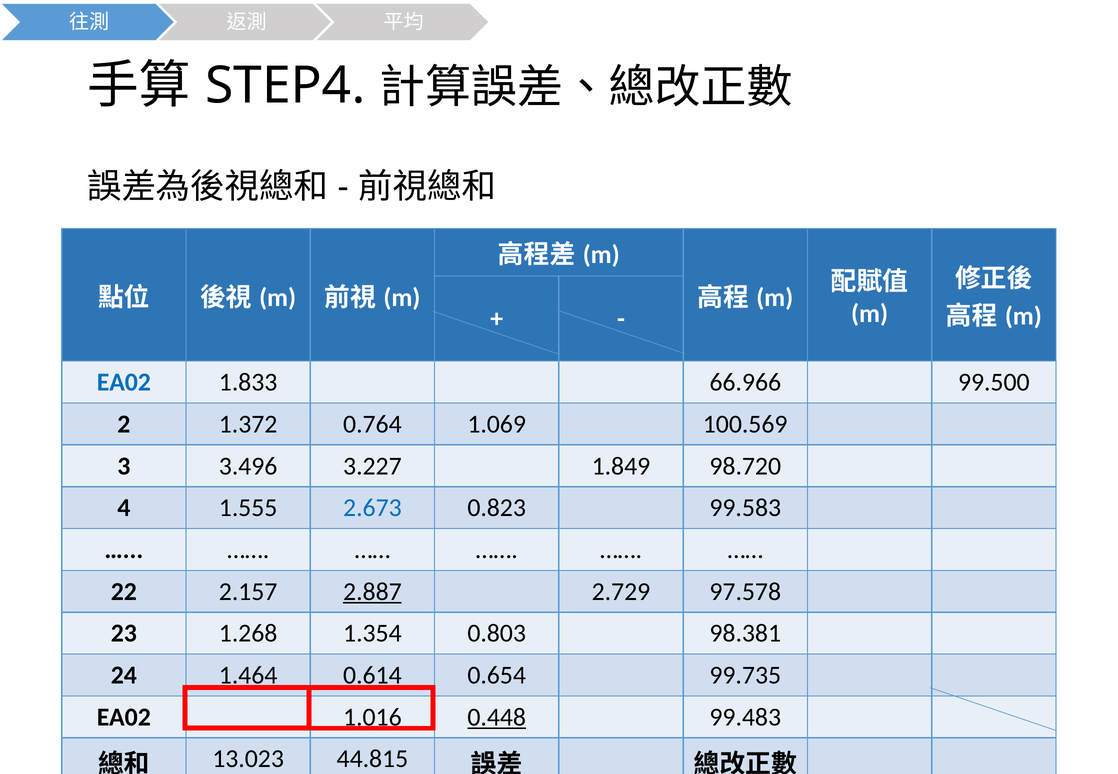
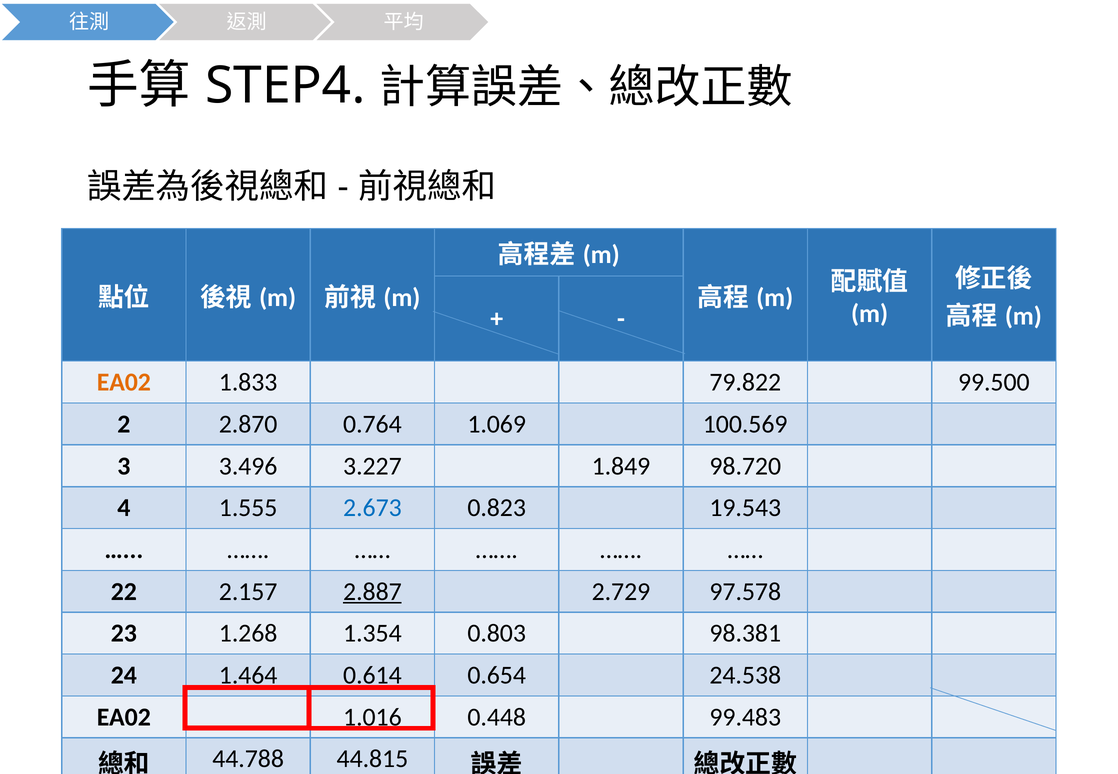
EA02 colour: blue -> orange (124, 382)
66.966: 66.966 -> 79.822 (745, 382)
1.372: 1.372 -> 2.870 (248, 424)
99.583: 99.583 -> 19.543 (745, 508)
99.735: 99.735 -> 24.538 (745, 675)
0.448 underline: present -> none (497, 717)
13.023: 13.023 -> 44.788 (248, 759)
